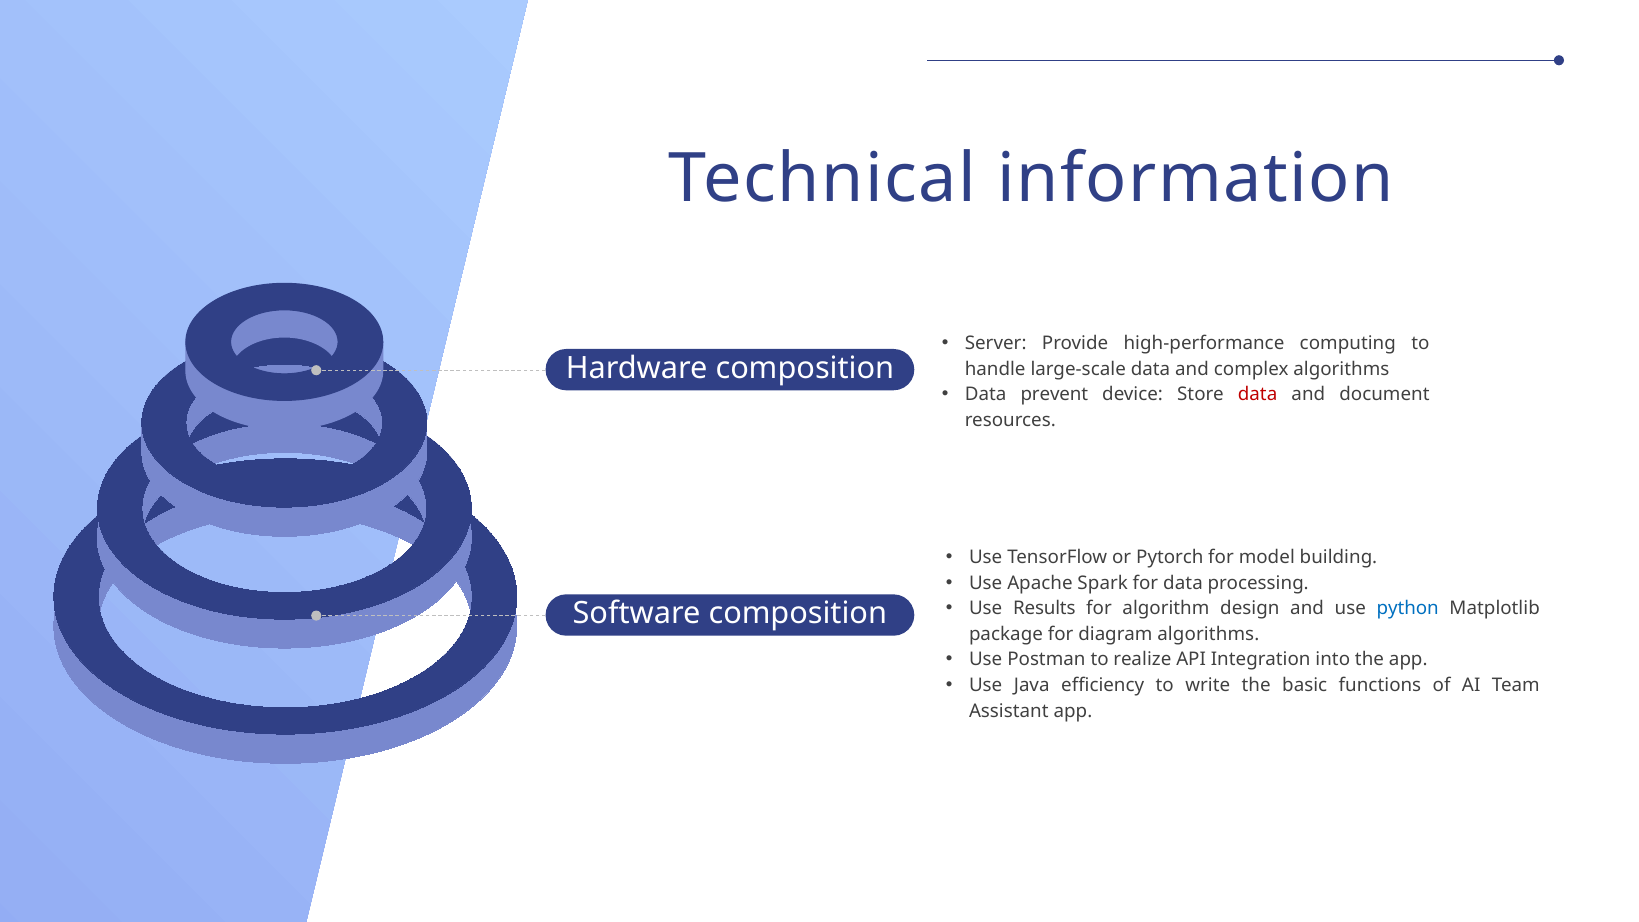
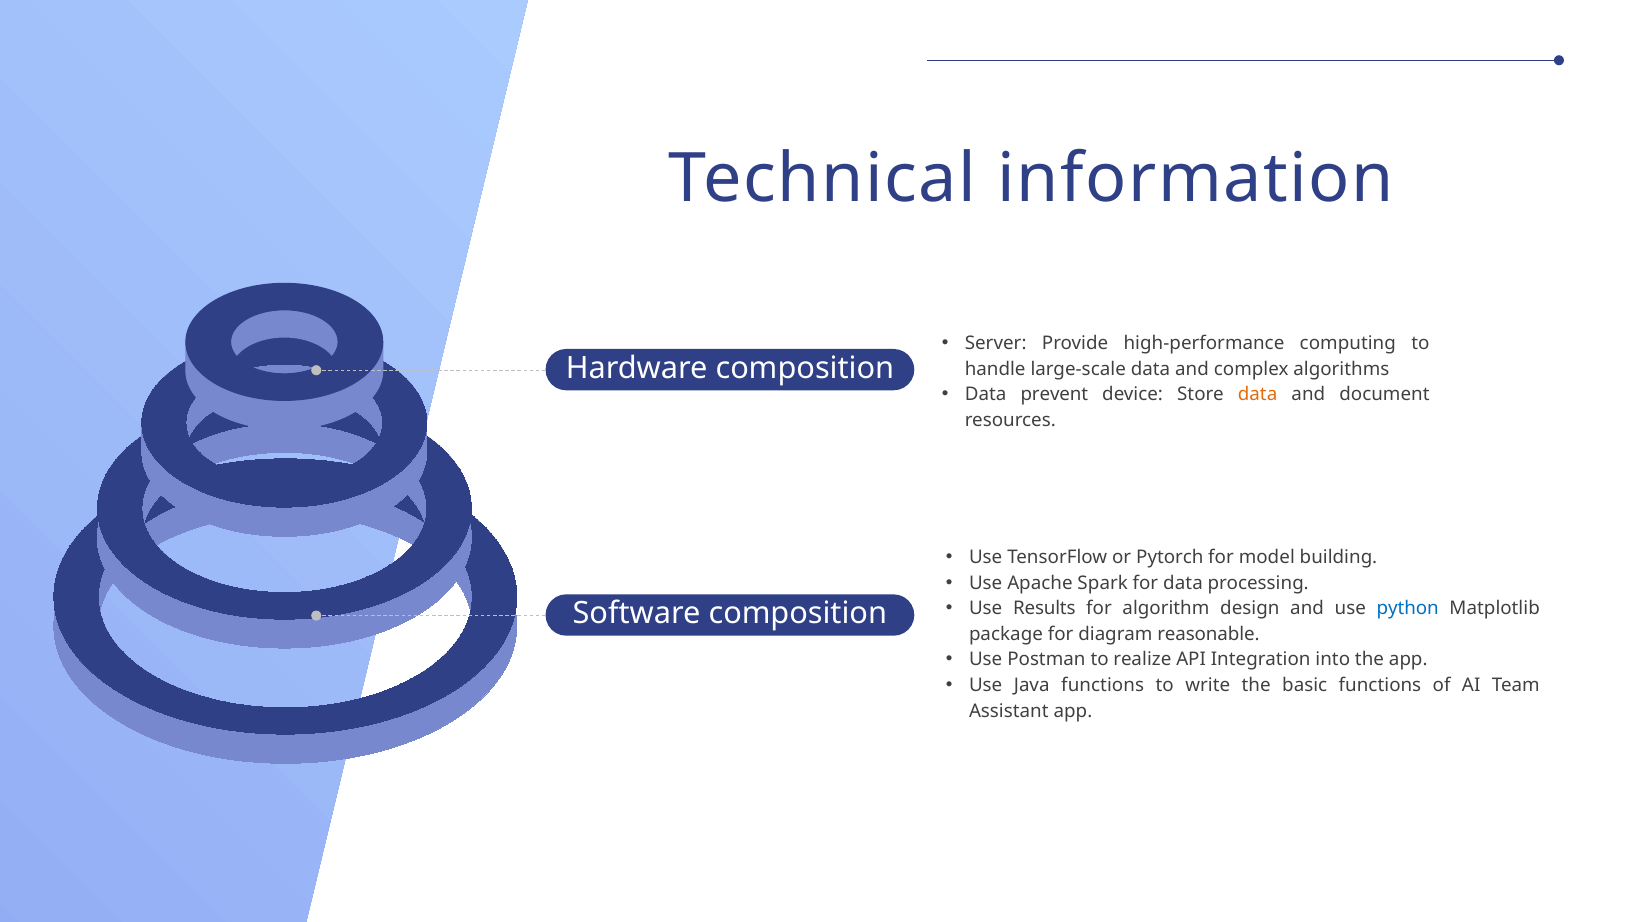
data colour: red -> orange (1258, 395)
diagram algorithms: algorithms -> reasonable (1208, 634)
Java efficiency: efficiency -> functions (1103, 685)
